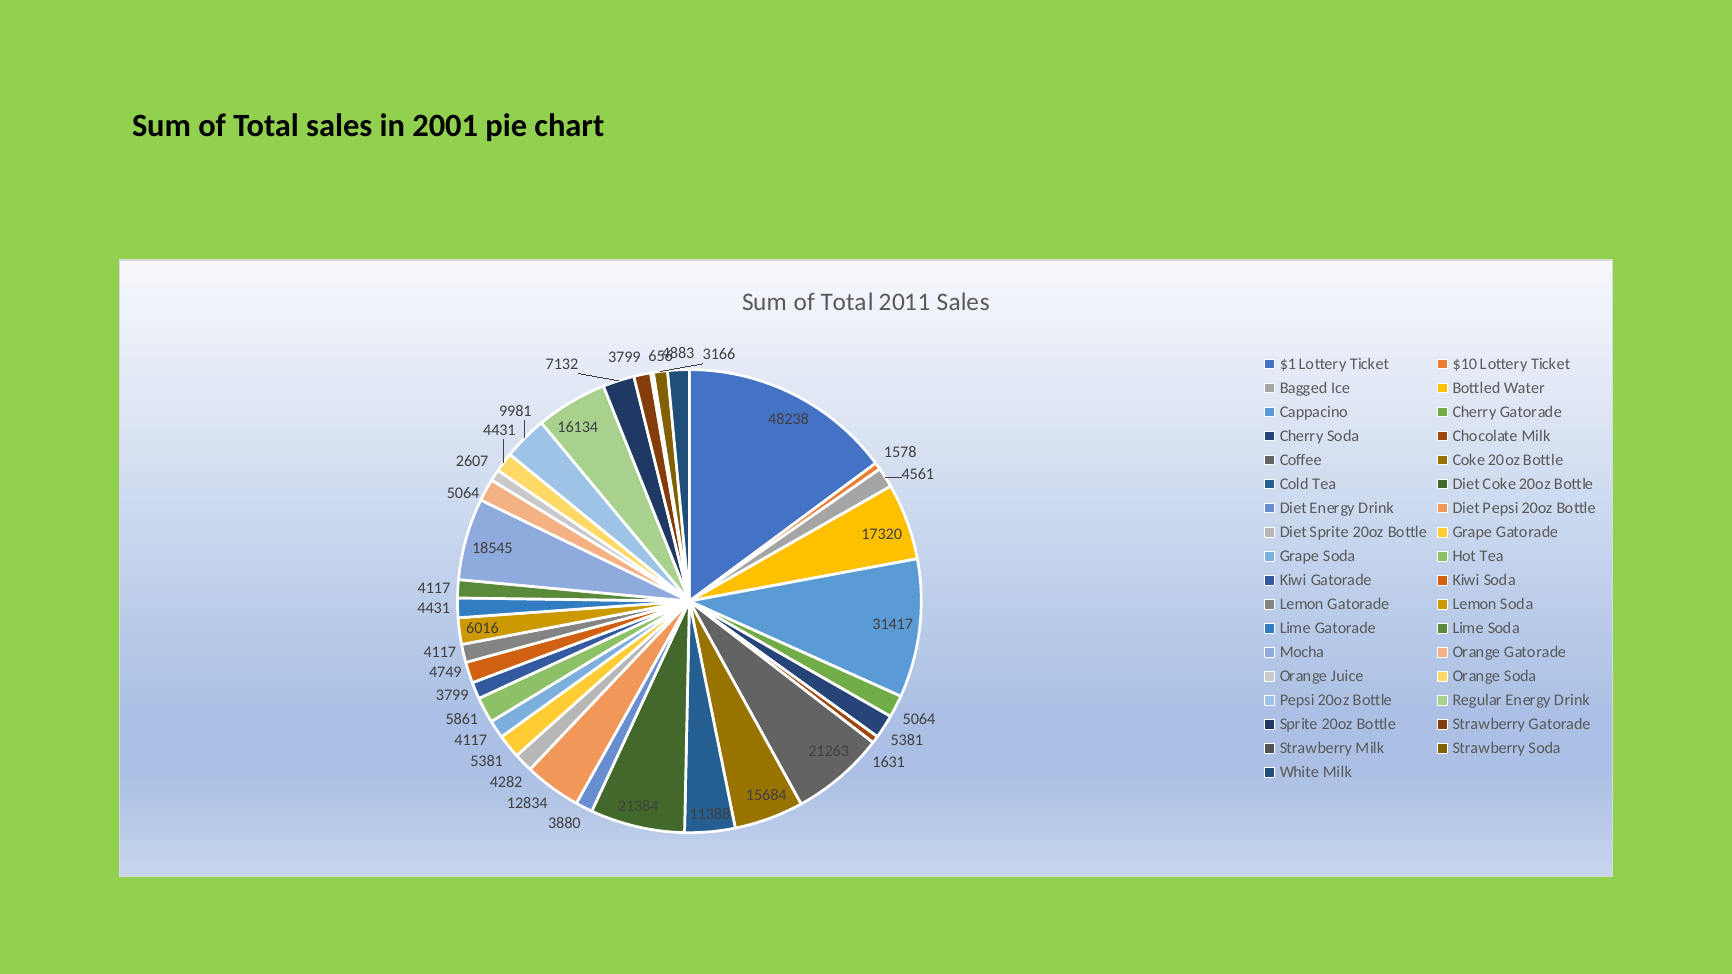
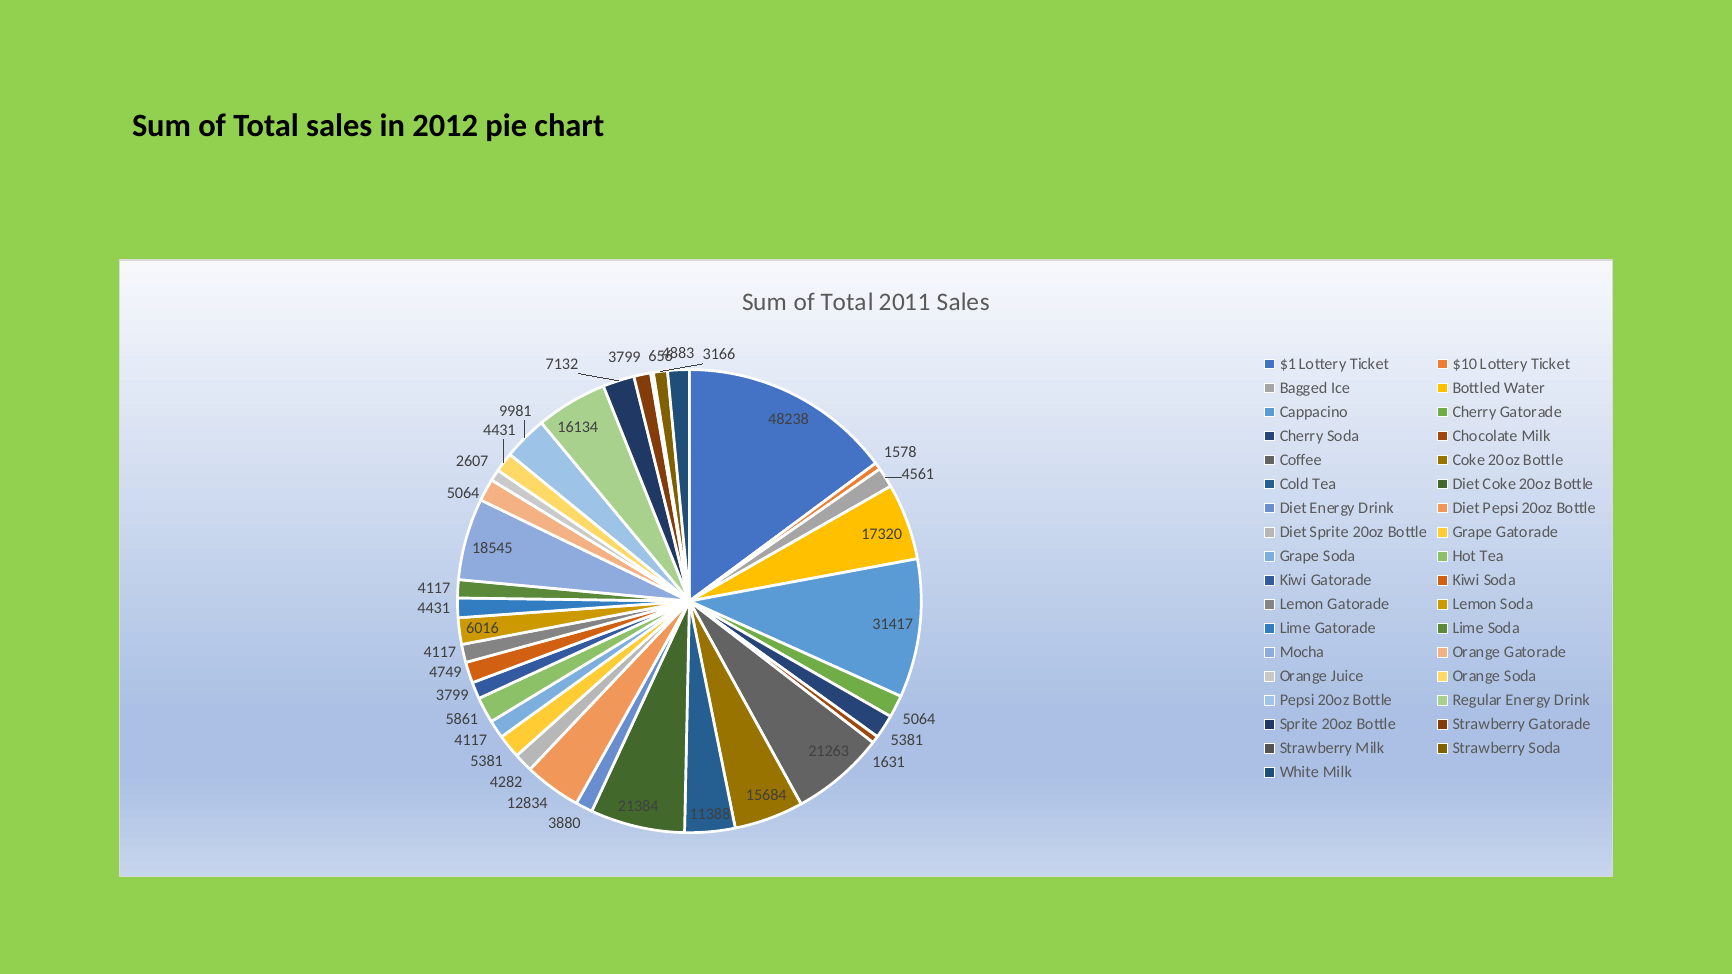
2001: 2001 -> 2012 (445, 126)
